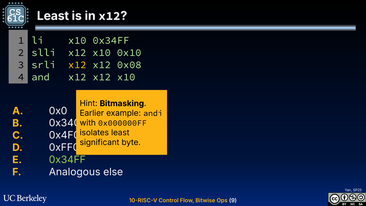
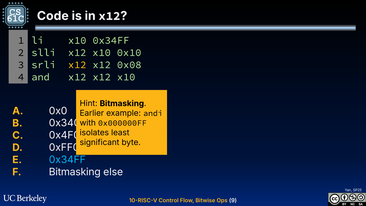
Least: Least -> Code (53, 16)
0x34FF colour: light green -> light blue (67, 160)
F Analogous: Analogous -> Bitmasking (75, 172)
